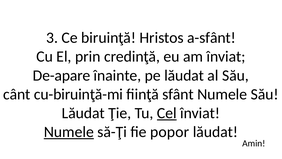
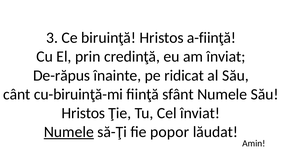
a-sfânt: a-sfânt -> a-fiinţă (212, 38)
De-apare: De-apare -> De-răpus (62, 75)
pe lăudat: lăudat -> ridicat (184, 75)
Lăudat: Lăudat -> Hristos (83, 113)
Cel underline: present -> none (167, 113)
